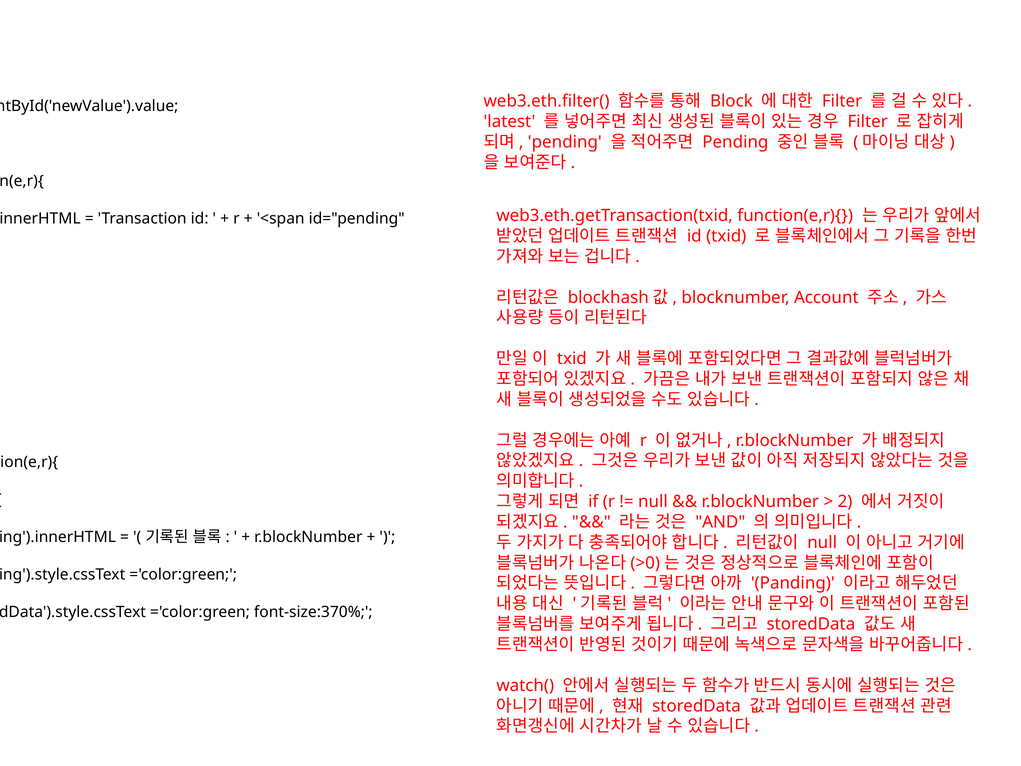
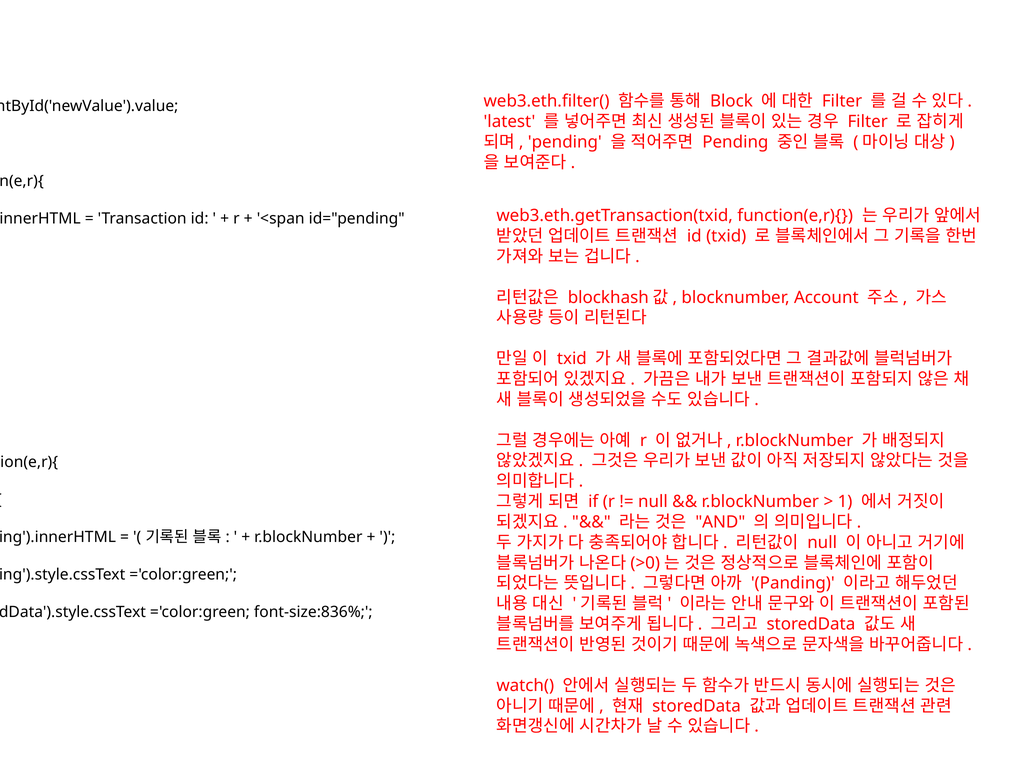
2: 2 -> 1 (845, 502)
font-size:370%: font-size:370% -> font-size:836% (313, 612)
